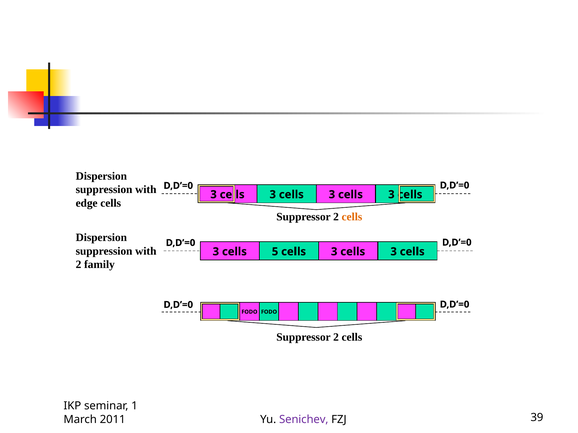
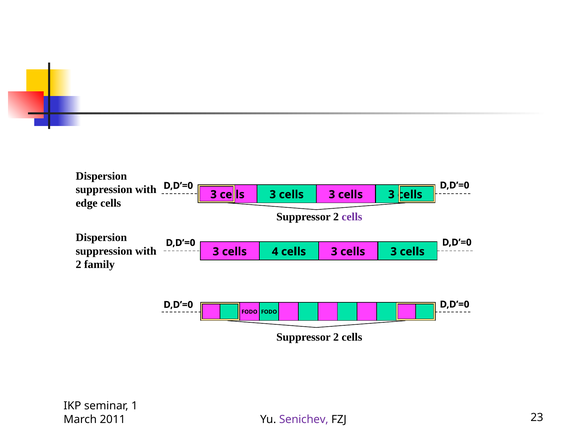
cells colour: orange -> purple (352, 217)
5: 5 -> 4 (275, 252)
39: 39 -> 23 (537, 418)
